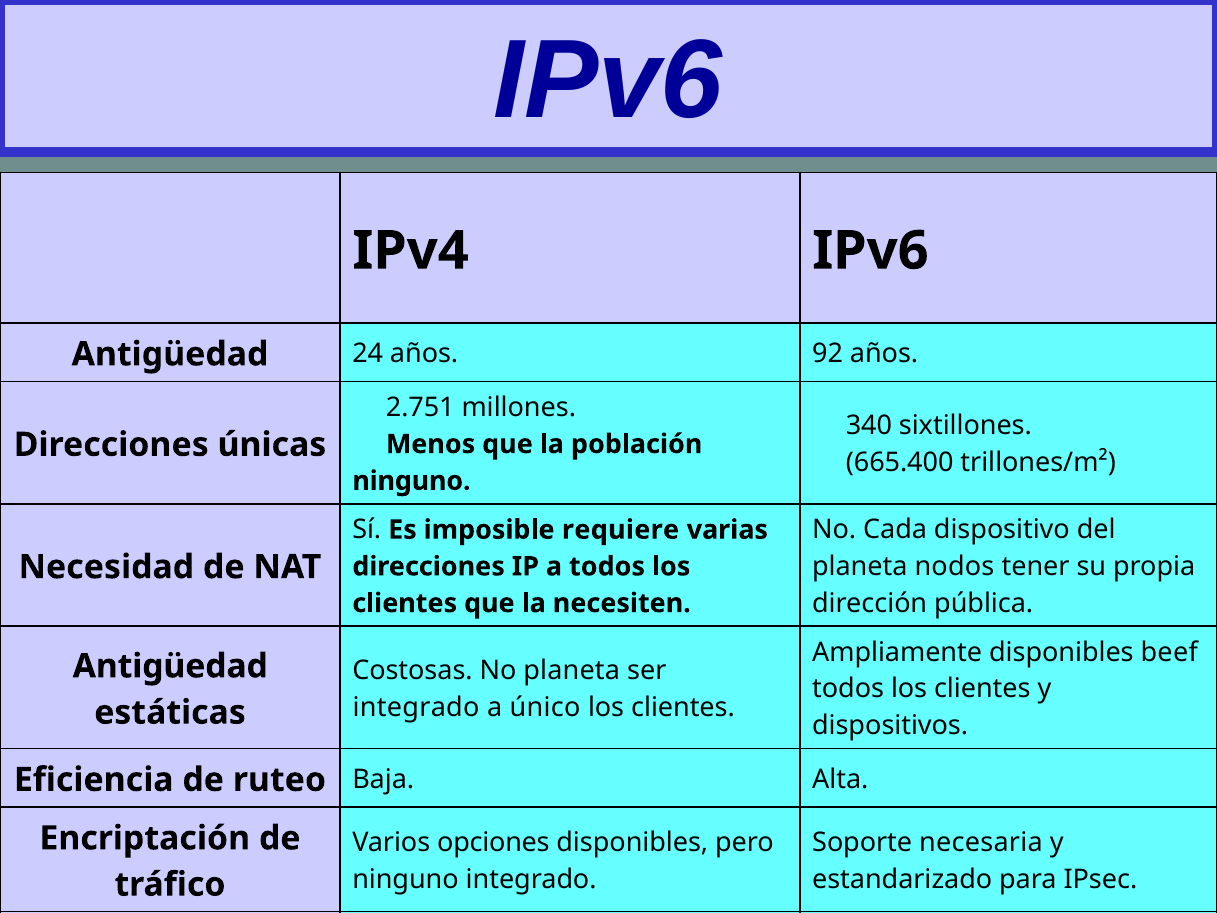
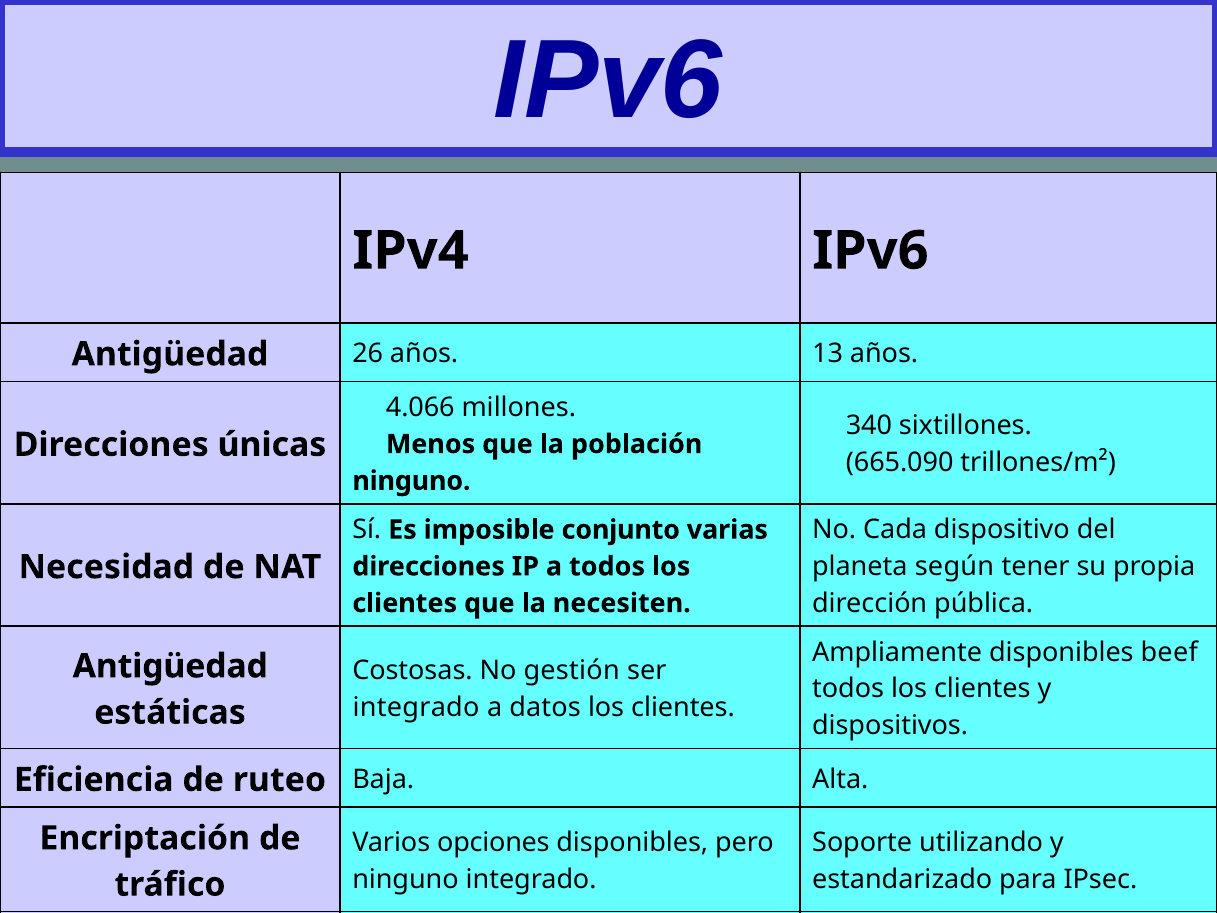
24: 24 -> 26 (368, 354)
92: 92 -> 13 (828, 354)
2.751: 2.751 -> 4.066 (420, 407)
665.400: 665.400 -> 665.090 (900, 462)
requiere: requiere -> conjunto (621, 530)
nodos: nodos -> según (954, 566)
No planeta: planeta -> gestión (572, 670)
único: único -> datos (545, 707)
necesaria: necesaria -> utilizando (981, 842)
